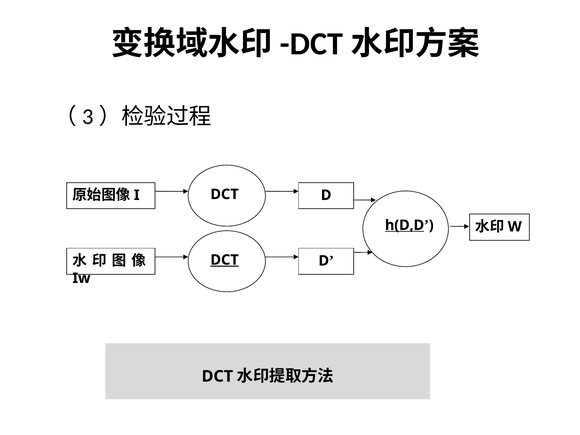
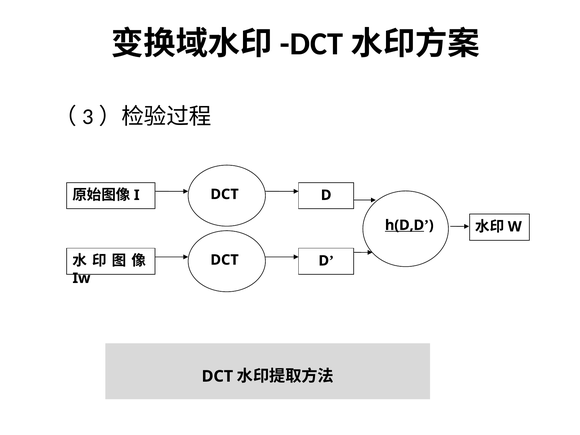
DCT underline: present -> none (225, 260)
